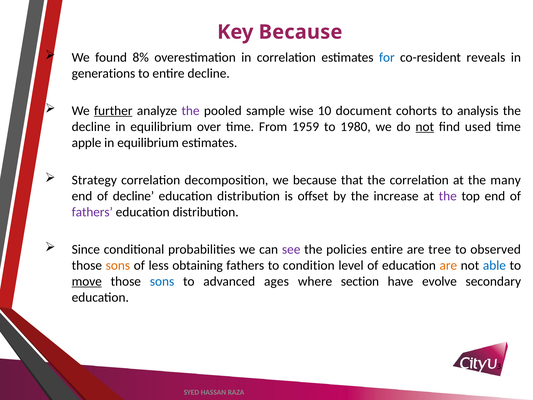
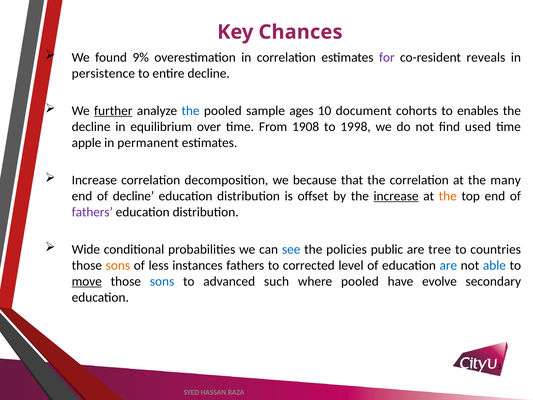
Key Because: Because -> Chances (301, 32)
8%: 8% -> 9% (141, 57)
for colour: blue -> purple (387, 57)
generations: generations -> persistence (103, 73)
the colour: purple -> blue (191, 111)
wise: wise -> ages (301, 111)
analysis: analysis -> enables (478, 111)
1959: 1959 -> 1908 (306, 127)
1980: 1980 -> 1998 (356, 127)
not underline: present -> none (425, 127)
equilibrium: equilibrium -> permanent (148, 143)
Strategy: Strategy -> Increase (94, 180)
increase underline: none -> present (396, 196)
the colour: purple -> orange (448, 196)
Since: Since -> Wide (86, 249)
see colour: purple -> blue (291, 249)
policies entire: entire -> public (387, 249)
observed: observed -> countries (496, 249)
obtaining: obtaining -> instances (198, 265)
condition: condition -> corrected (309, 265)
are colour: orange -> blue (448, 265)
ages: ages -> such (277, 281)
where section: section -> pooled (360, 281)
